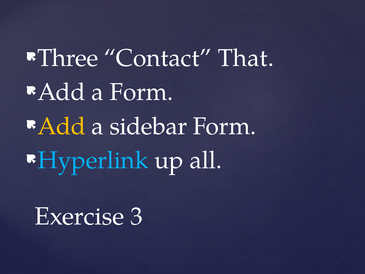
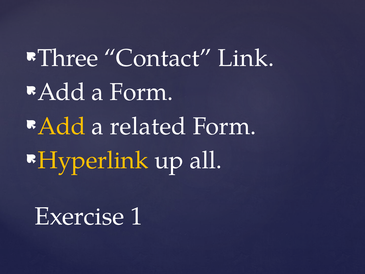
That: That -> Link (246, 58)
sidebar: sidebar -> related (148, 126)
Hyperlink colour: light blue -> yellow (93, 160)
3: 3 -> 1 (137, 216)
